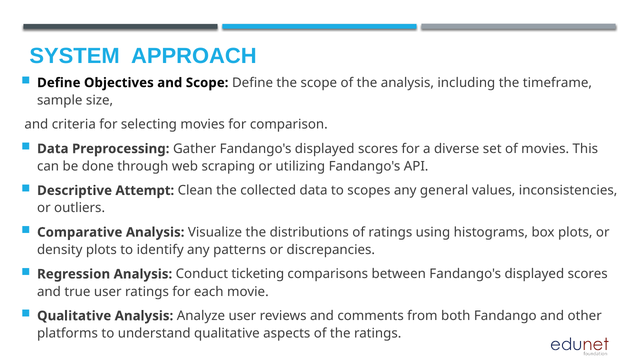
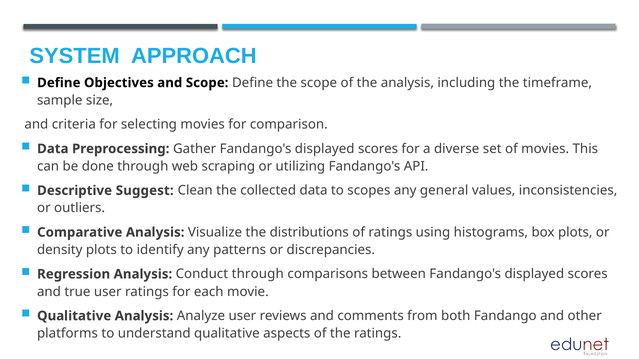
Attempt: Attempt -> Suggest (145, 191)
Conduct ticketing: ticketing -> through (258, 274)
